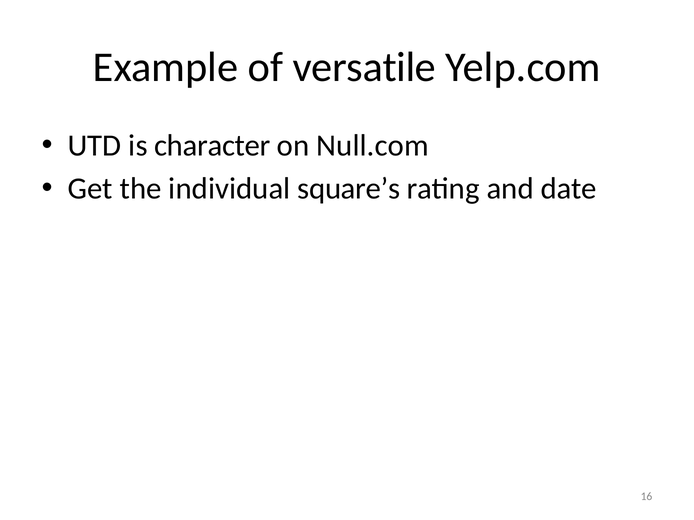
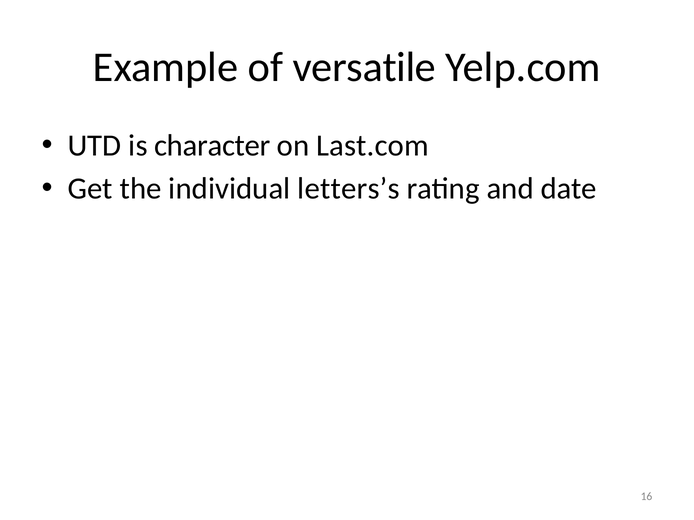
Null.com: Null.com -> Last.com (373, 146)
square’s: square’s -> letters’s (349, 189)
